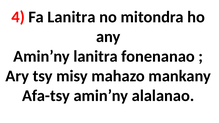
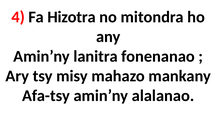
Fa Lanitra: Lanitra -> Hizotra (72, 17)
